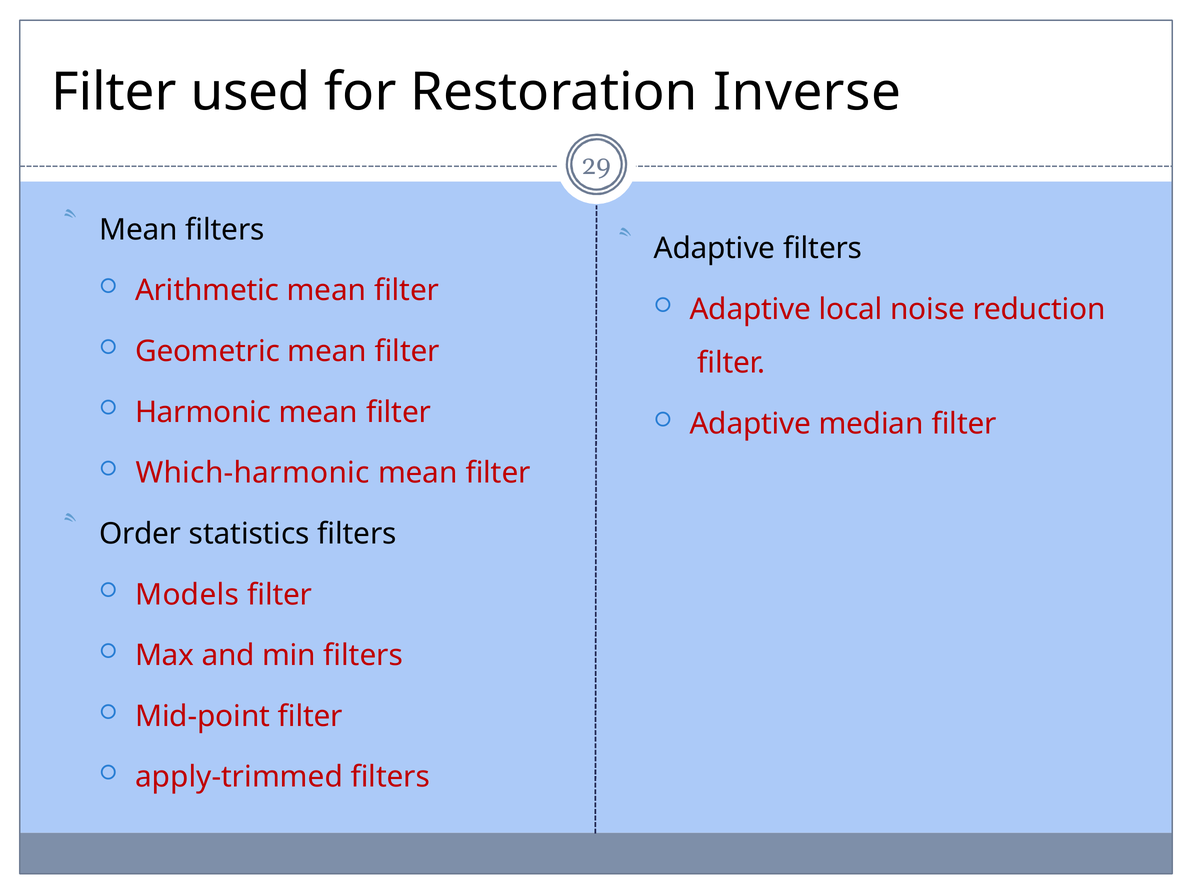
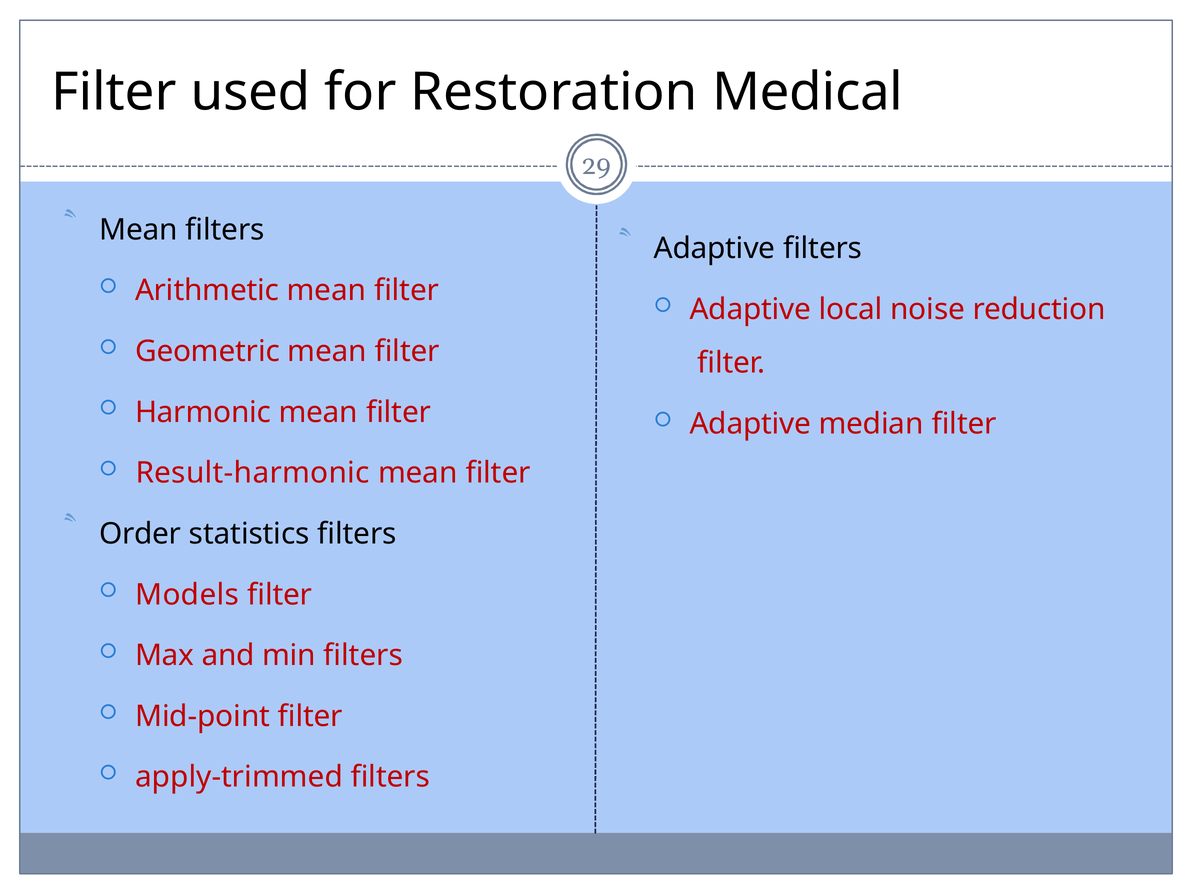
Inverse: Inverse -> Medical (808, 92)
Which-harmonic: Which-harmonic -> Result-harmonic (253, 474)
